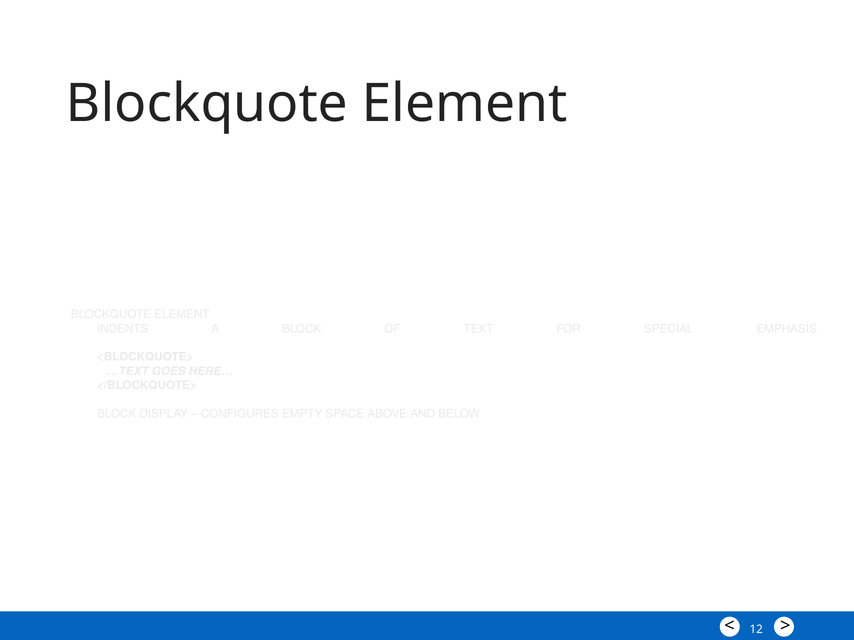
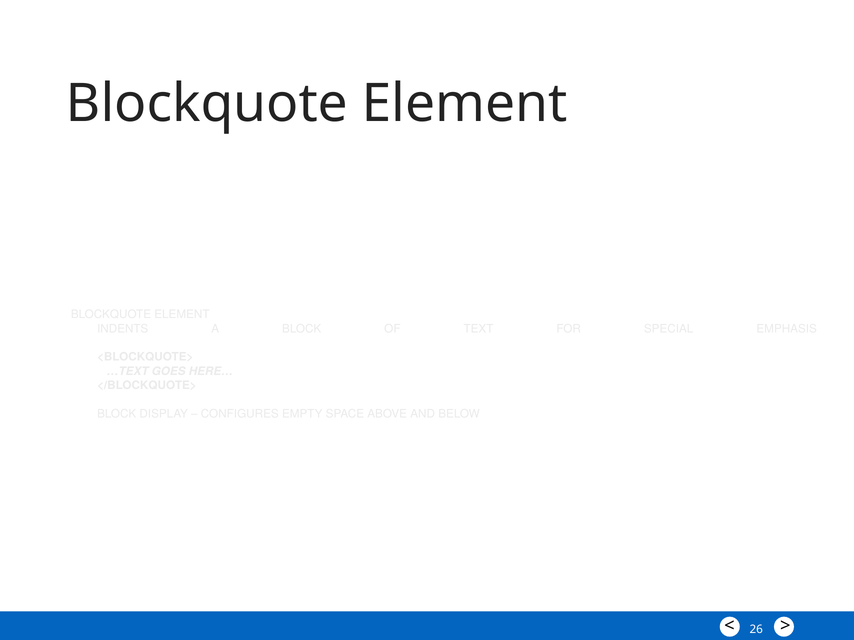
12: 12 -> 26 (756, 630)
